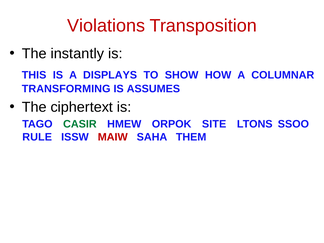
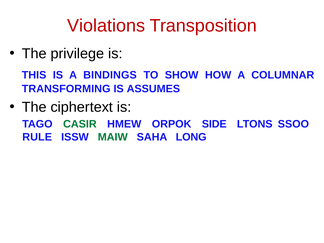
instantly: instantly -> privilege (77, 54)
DISPLAYS: DISPLAYS -> BINDINGS (110, 75)
SITE: SITE -> SIDE (214, 124)
MAIW colour: red -> green (113, 137)
THEM: THEM -> LONG (191, 137)
